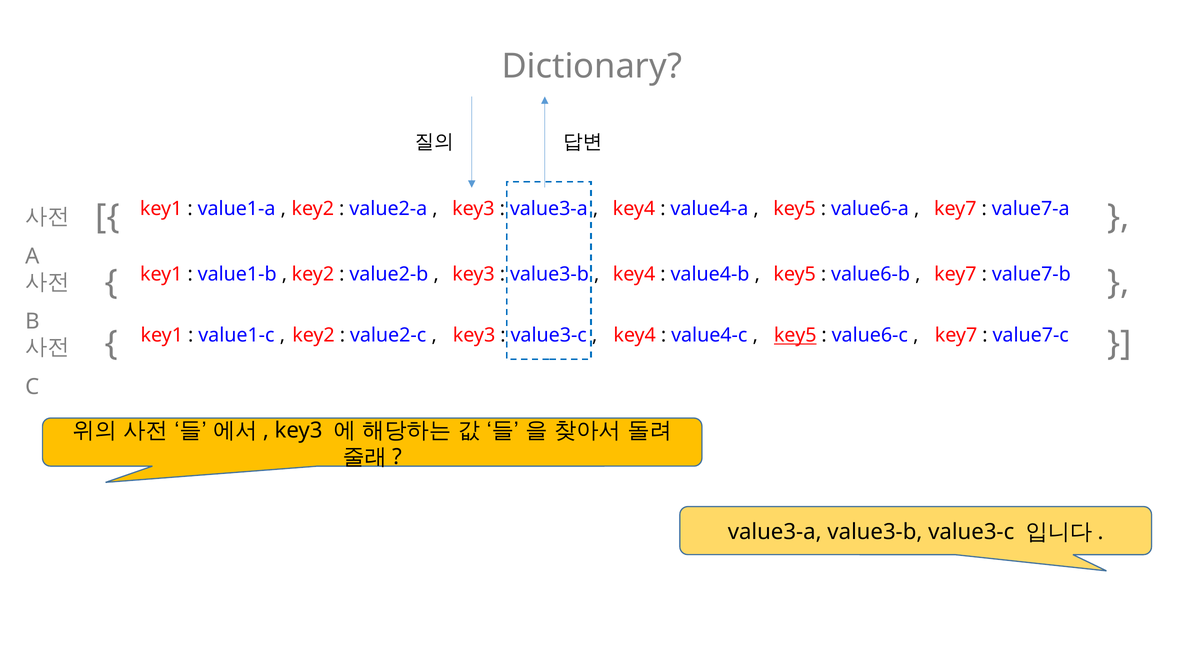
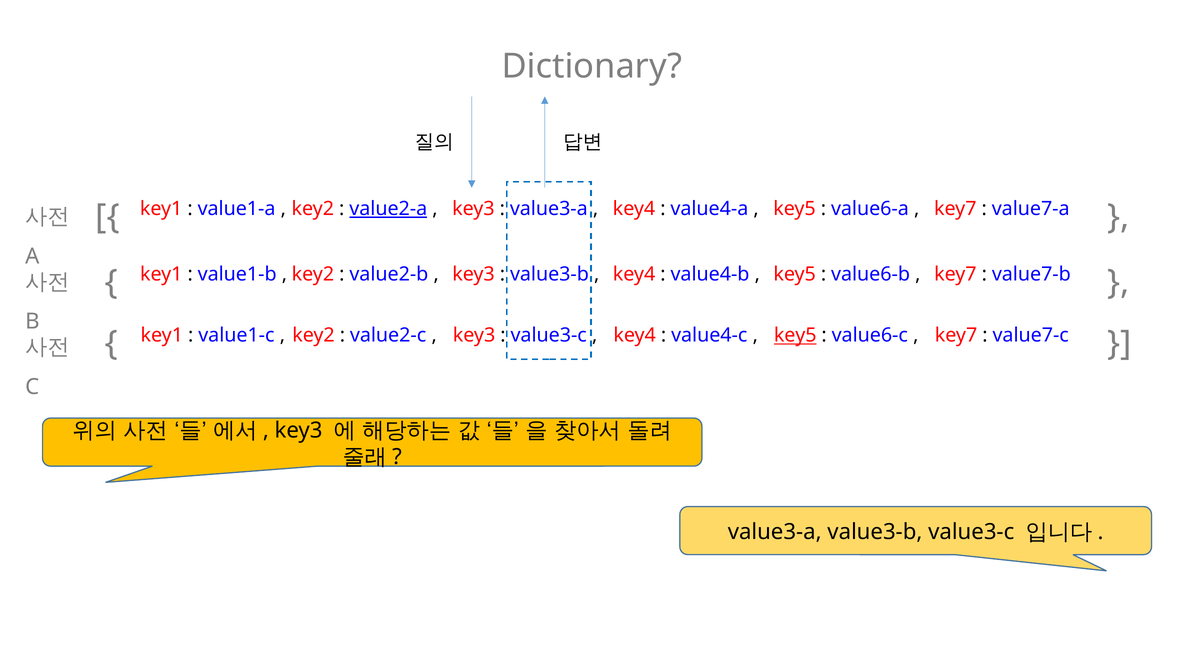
value2-a underline: none -> present (388, 209)
